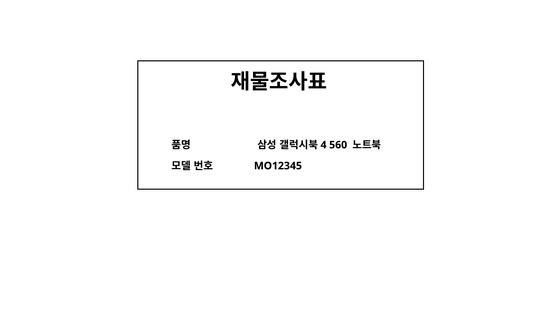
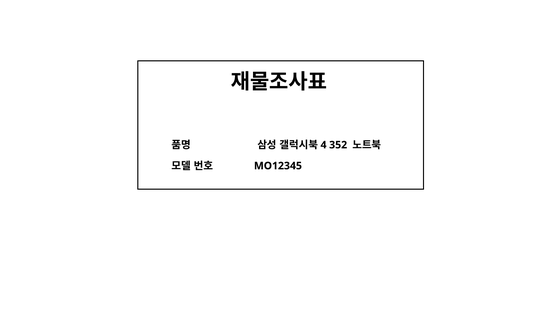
560: 560 -> 352 (338, 145)
